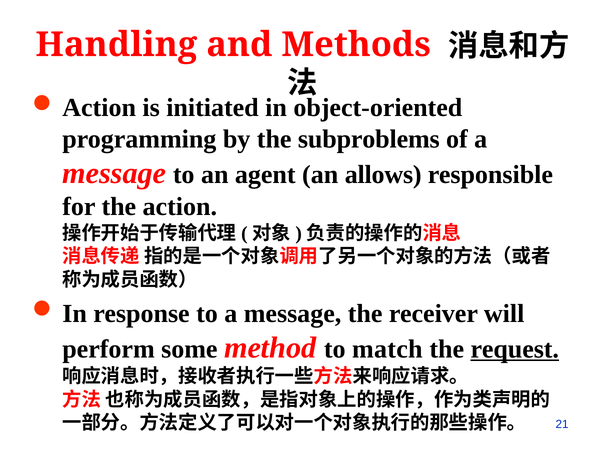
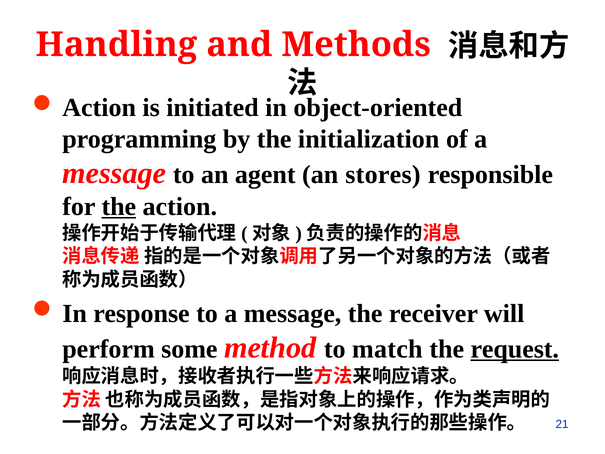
subproblems: subproblems -> initialization (369, 139)
allows: allows -> stores (383, 174)
the underline: none -> present (119, 206)
